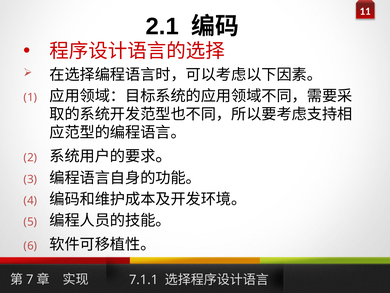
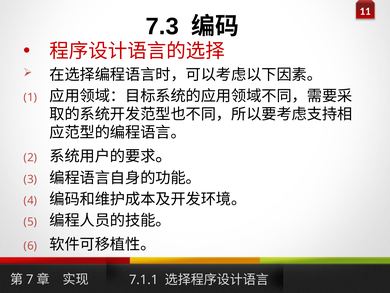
2.1: 2.1 -> 7.3 (162, 26)
